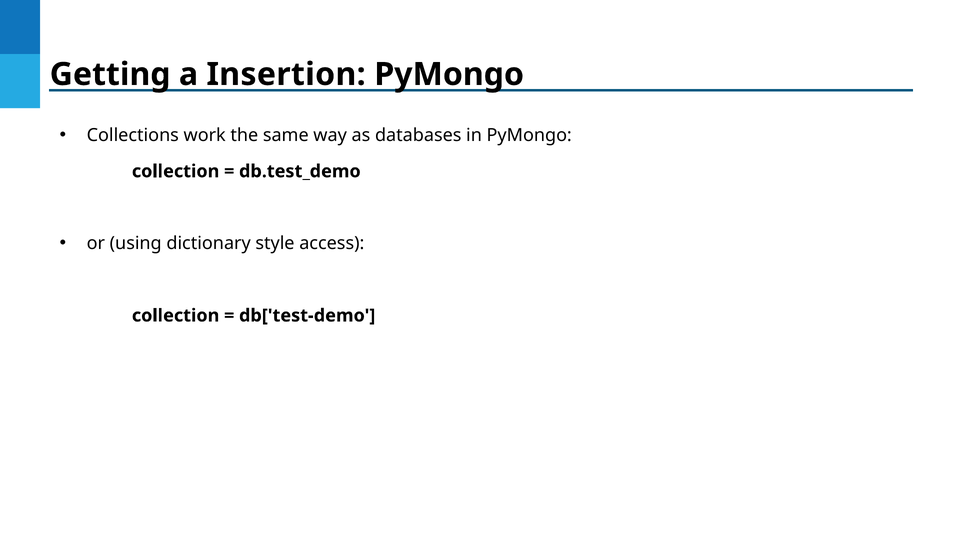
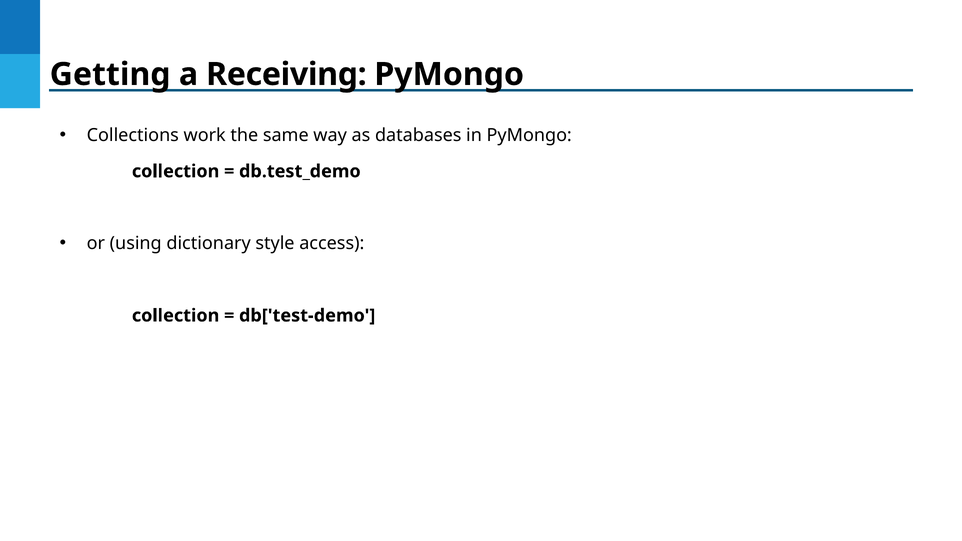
Insertion: Insertion -> Receiving (286, 74)
